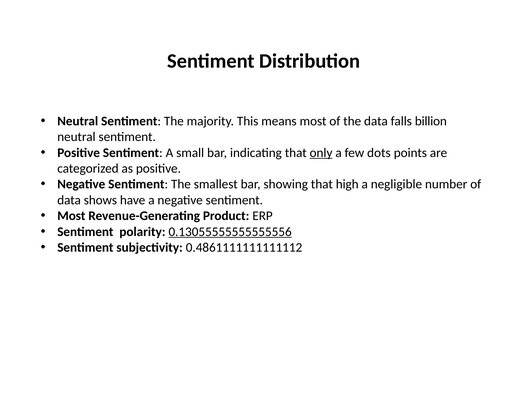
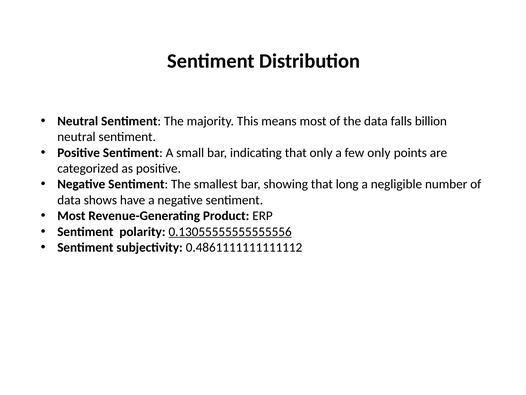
only underline: present -> none (321, 153)
few dots: dots -> only (379, 153)
high: high -> long (347, 184)
